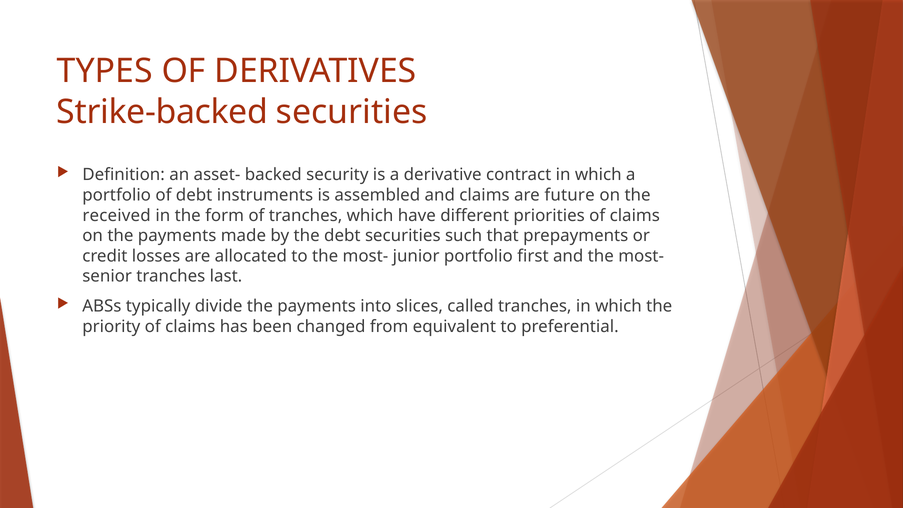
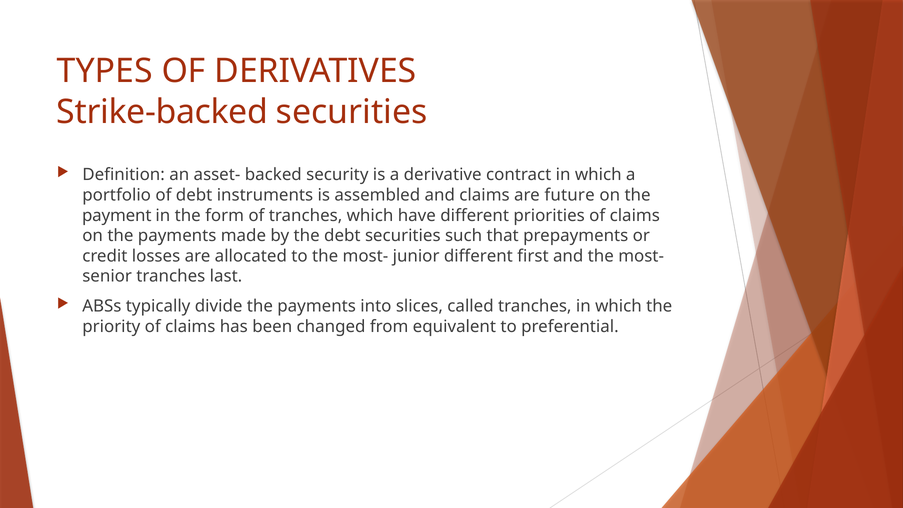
received: received -> payment (117, 215)
junior portfolio: portfolio -> different (478, 256)
